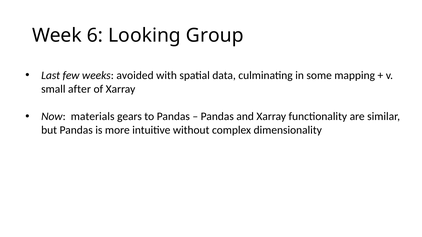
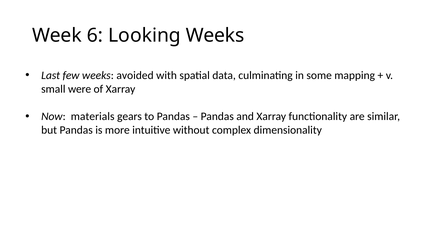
Looking Group: Group -> Weeks (215, 35)
after: after -> were (80, 89)
